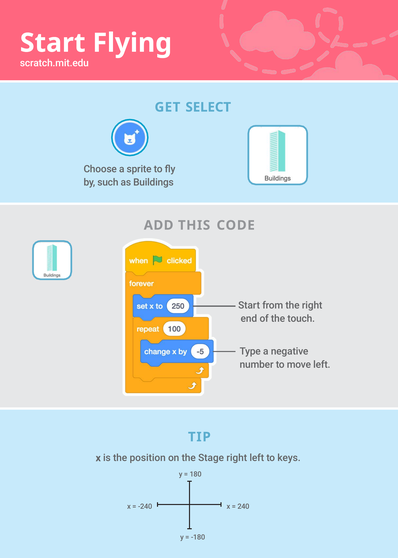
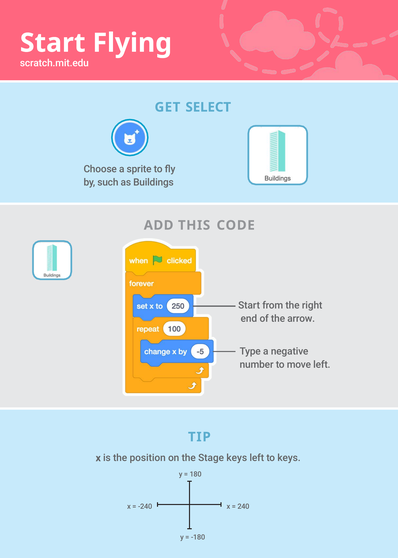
touch: touch -> arrow (301, 318)
Stage right: right -> keys (237, 457)
